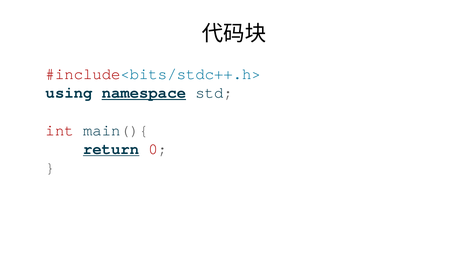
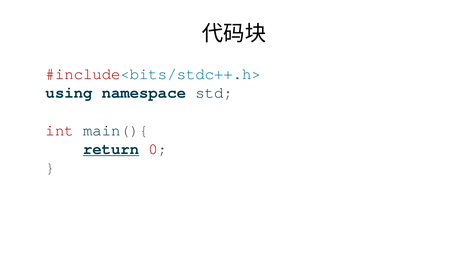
namespace underline: present -> none (144, 93)
